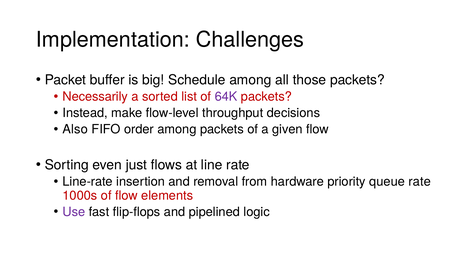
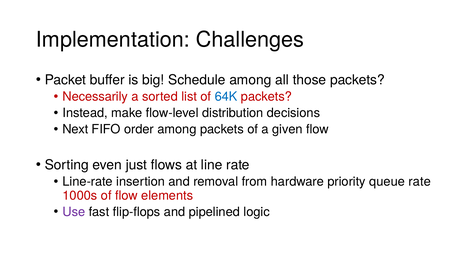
64K colour: purple -> blue (226, 97)
throughput: throughput -> distribution (233, 113)
Also: Also -> Next (75, 129)
